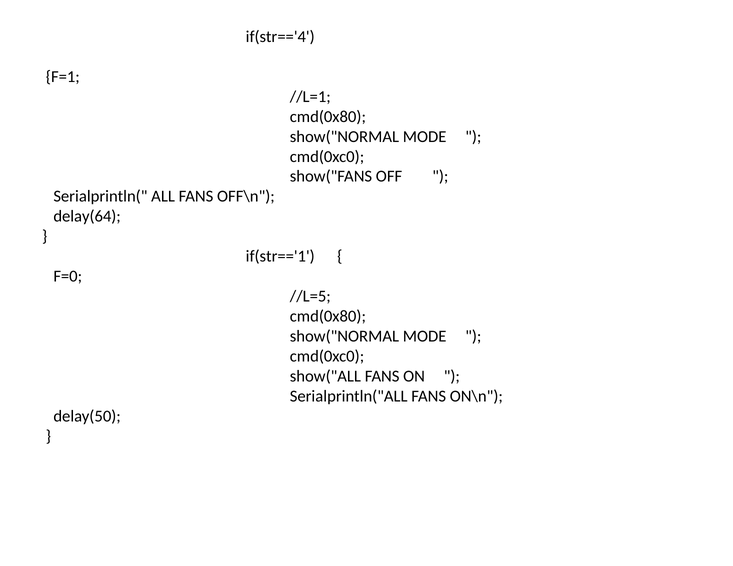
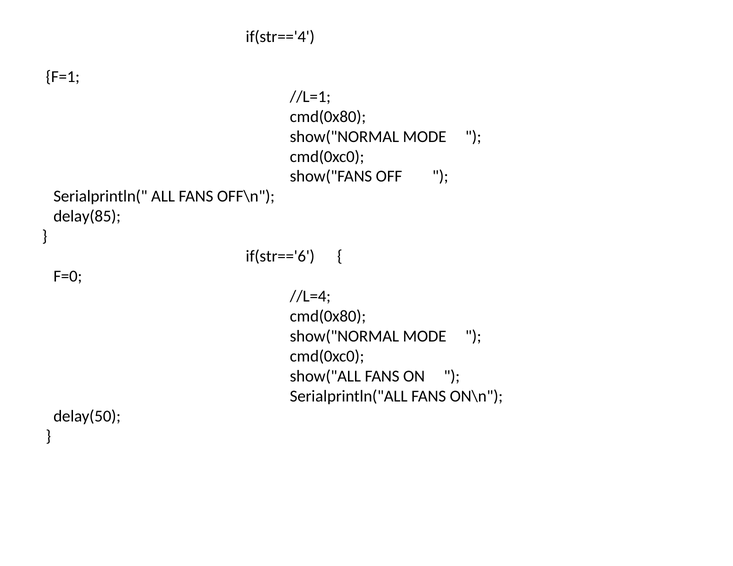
delay(64: delay(64 -> delay(85 (87, 217)
if(str=='1: if(str=='1 -> if(str=='6 (280, 257)
//L=5: //L=5 -> //L=4 (310, 297)
